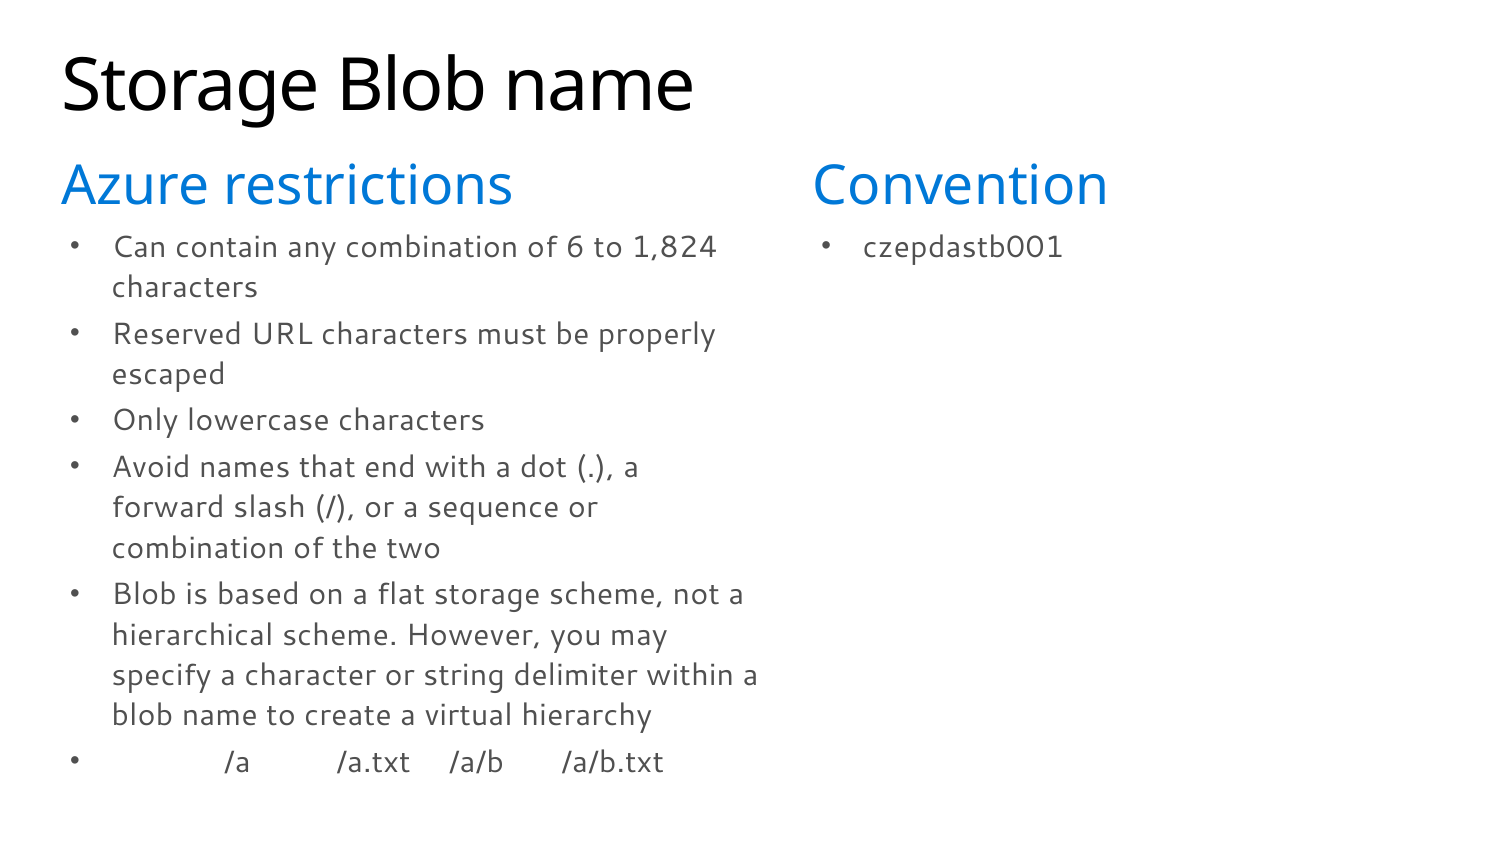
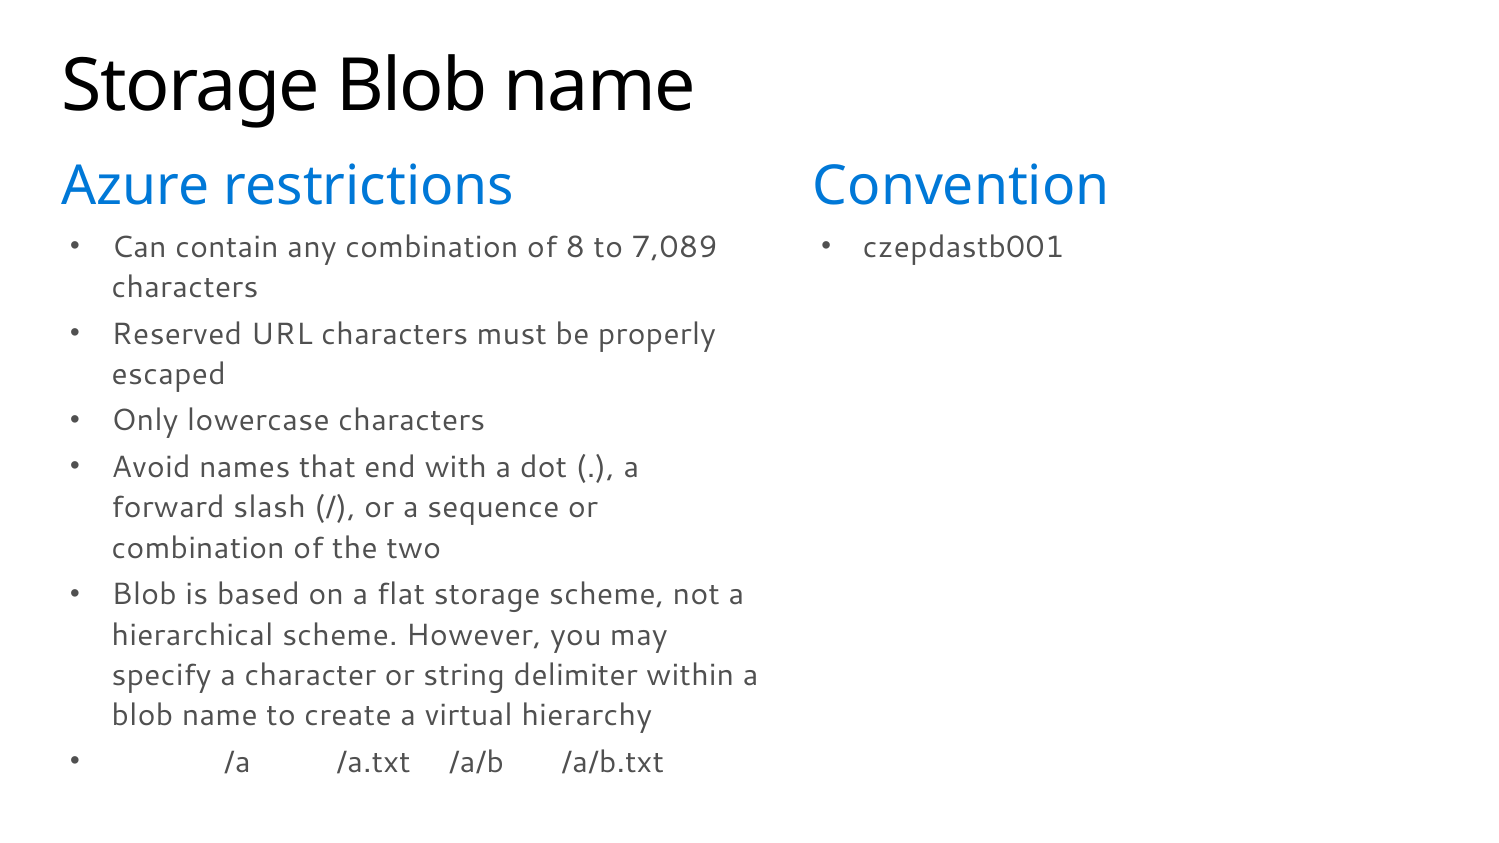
6: 6 -> 8 (575, 247)
1,824: 1,824 -> 7,089 (675, 247)
